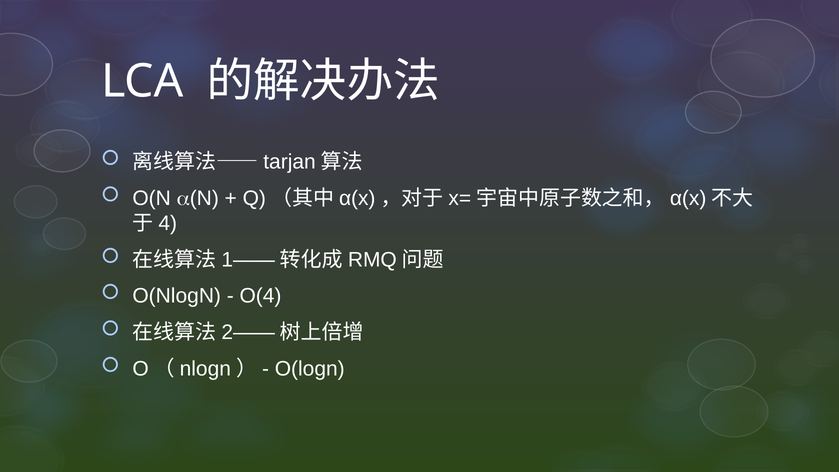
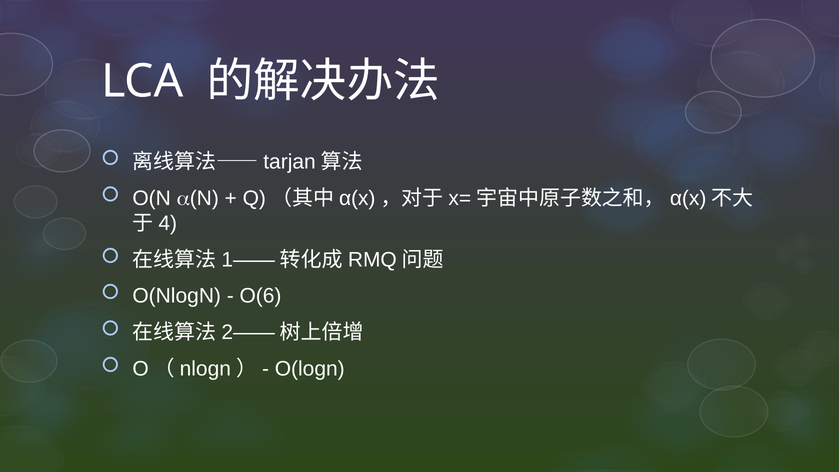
O(4: O(4 -> O(6 (260, 296)
